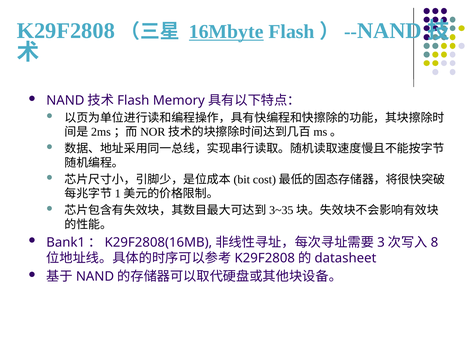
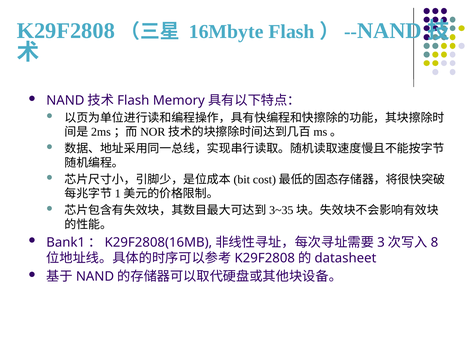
16Mbyte underline: present -> none (226, 32)
